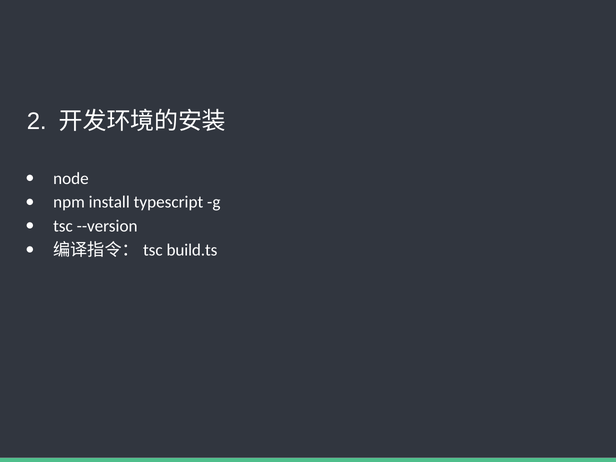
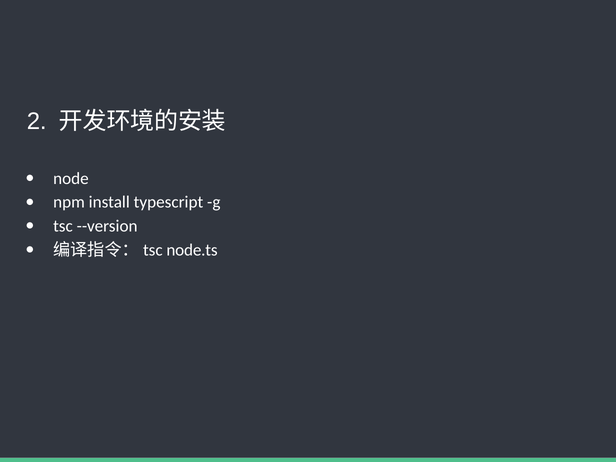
build.ts: build.ts -> node.ts (192, 250)
